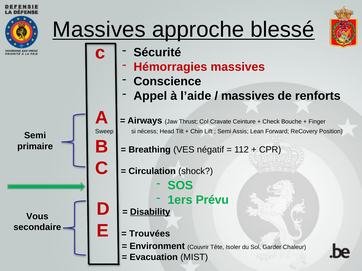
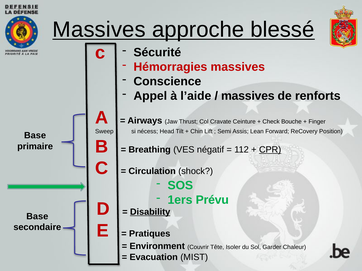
Semi: Semi -> Base (35, 136)
CPR underline: none -> present (270, 150)
Vous: Vous -> Base (37, 217)
Trouvées: Trouvées -> Pratiques (150, 234)
